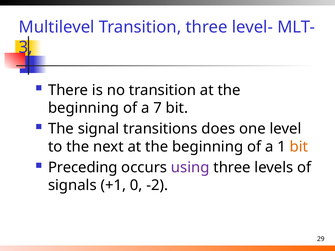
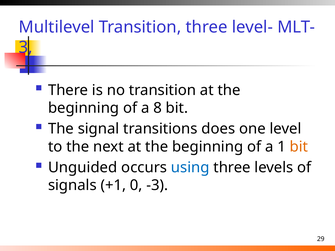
7: 7 -> 8 (158, 108)
Preceding: Preceding -> Unguided (83, 168)
using colour: purple -> blue (190, 168)
-2: -2 -> -3 (157, 186)
